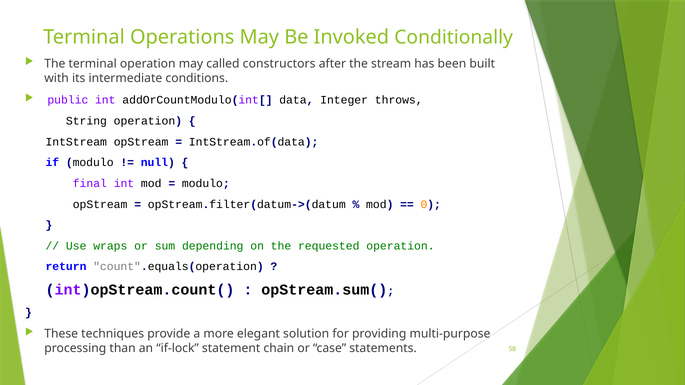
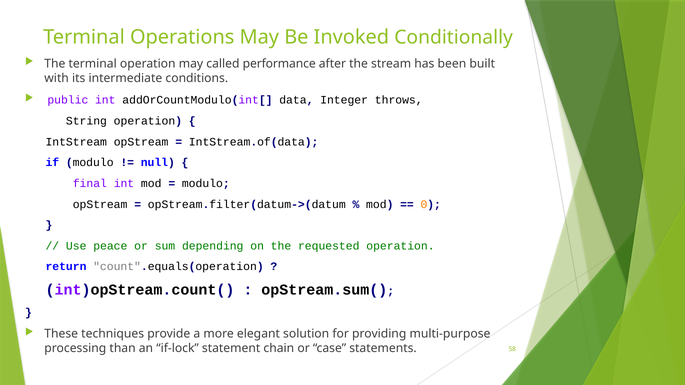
constructors: constructors -> performance (279, 64)
wraps: wraps -> peace (110, 246)
